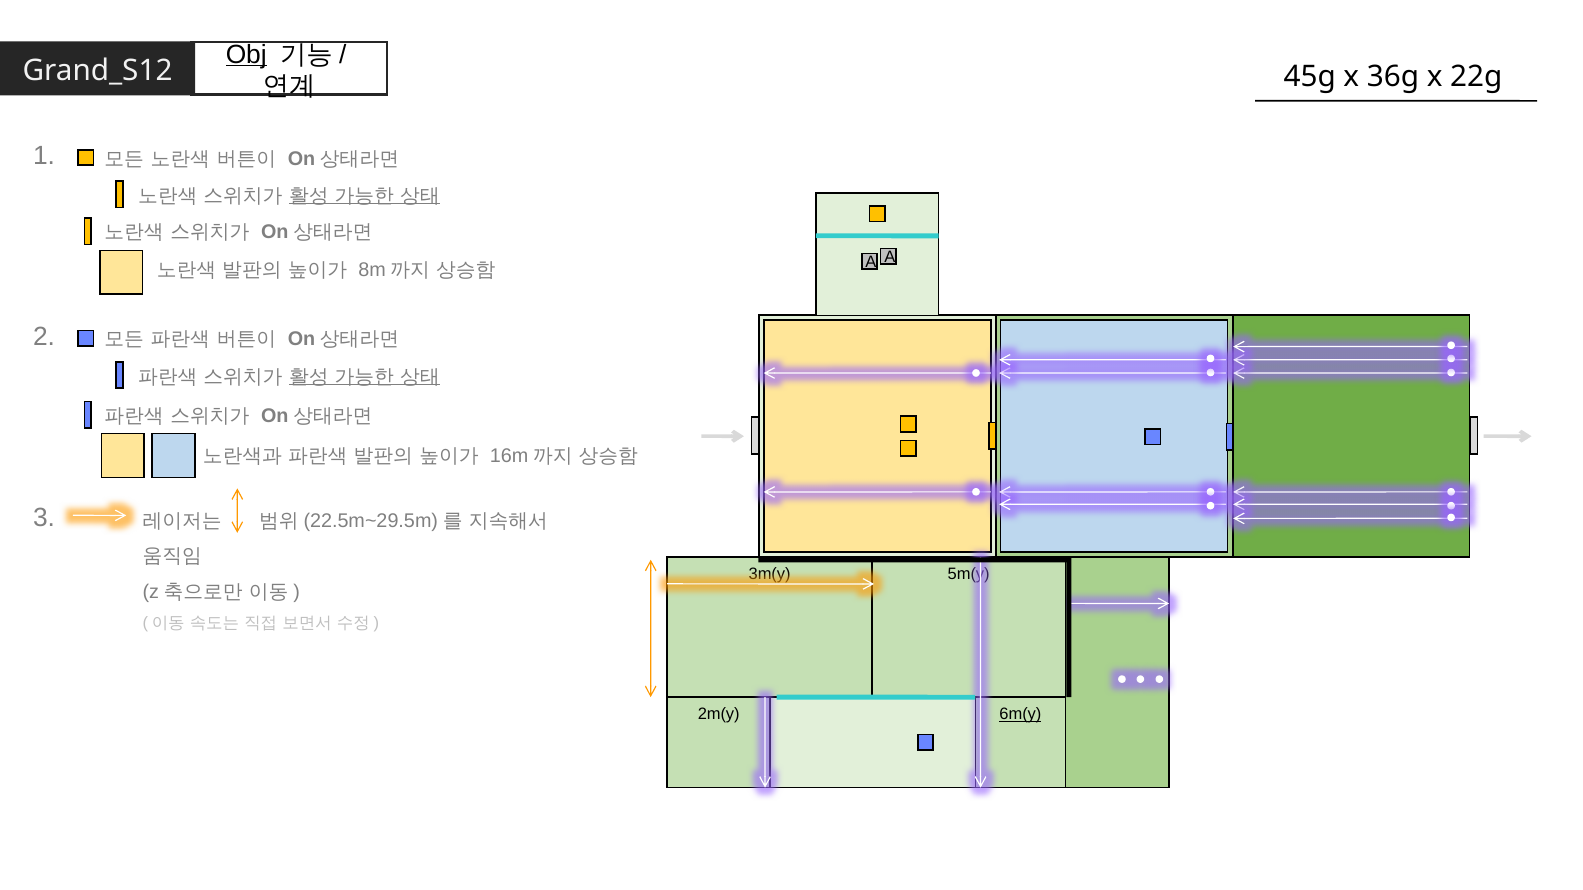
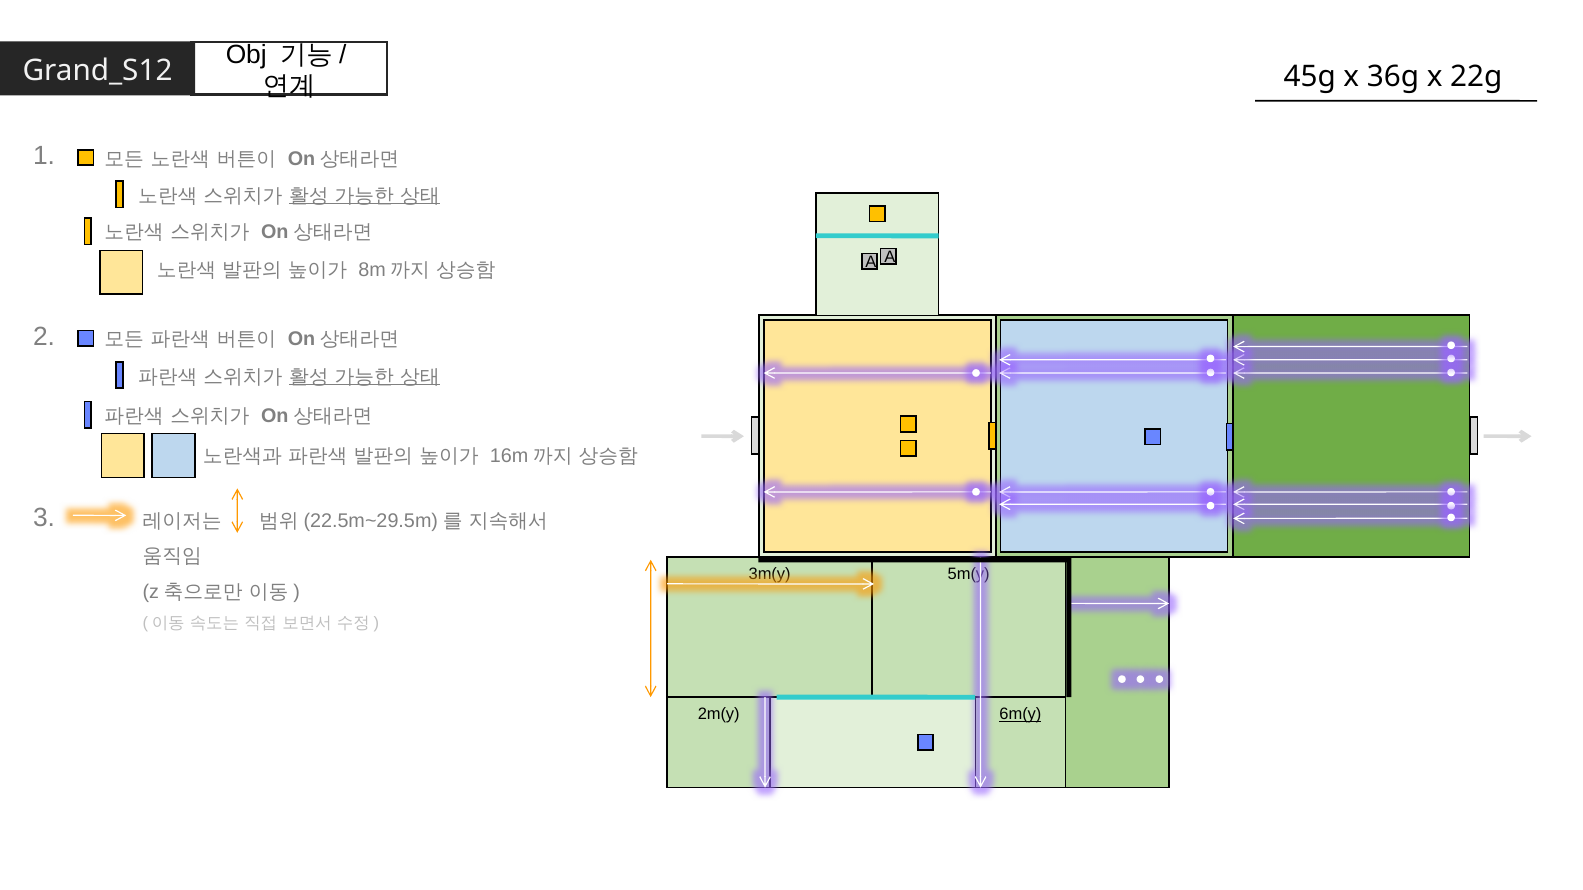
Obj underline: present -> none (246, 54)
